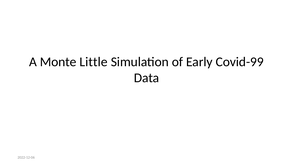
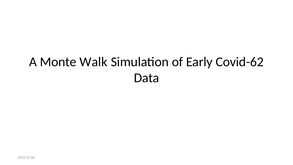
Little: Little -> Walk (94, 62)
Covid-99: Covid-99 -> Covid-62 (240, 62)
